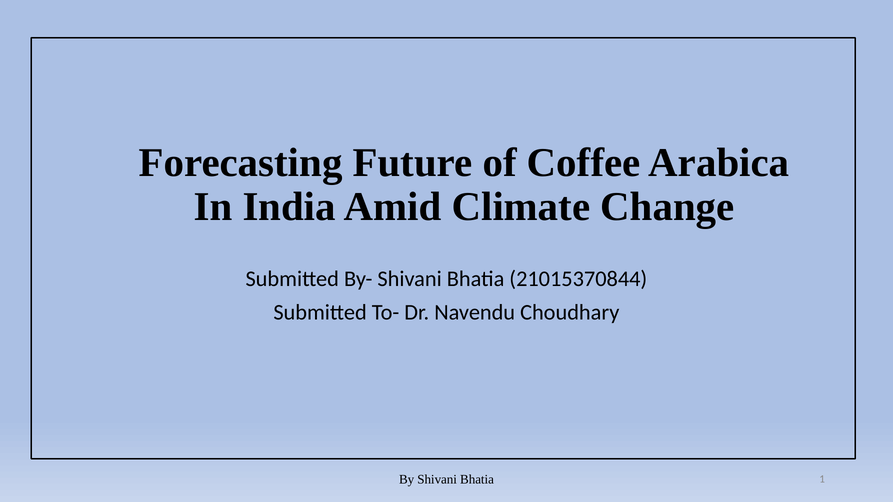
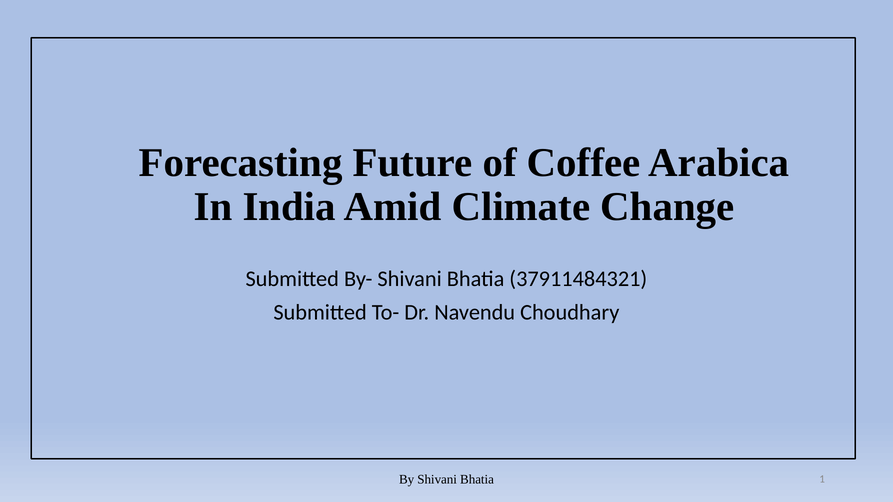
21015370844: 21015370844 -> 37911484321 (578, 279)
